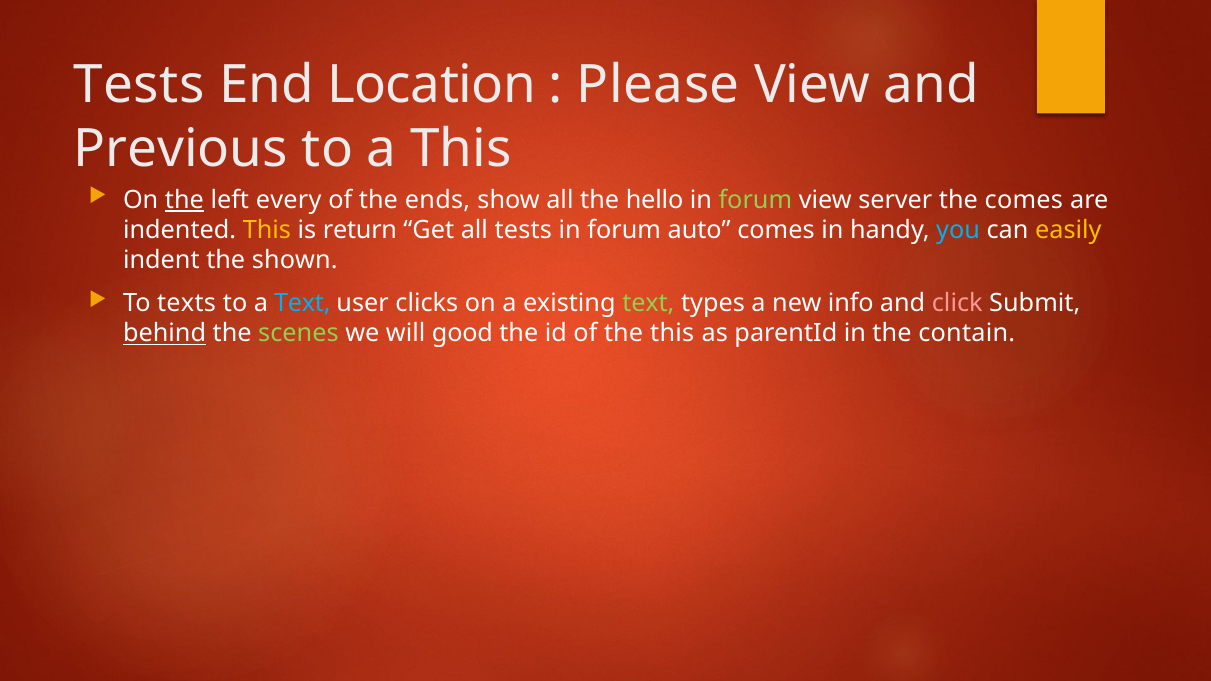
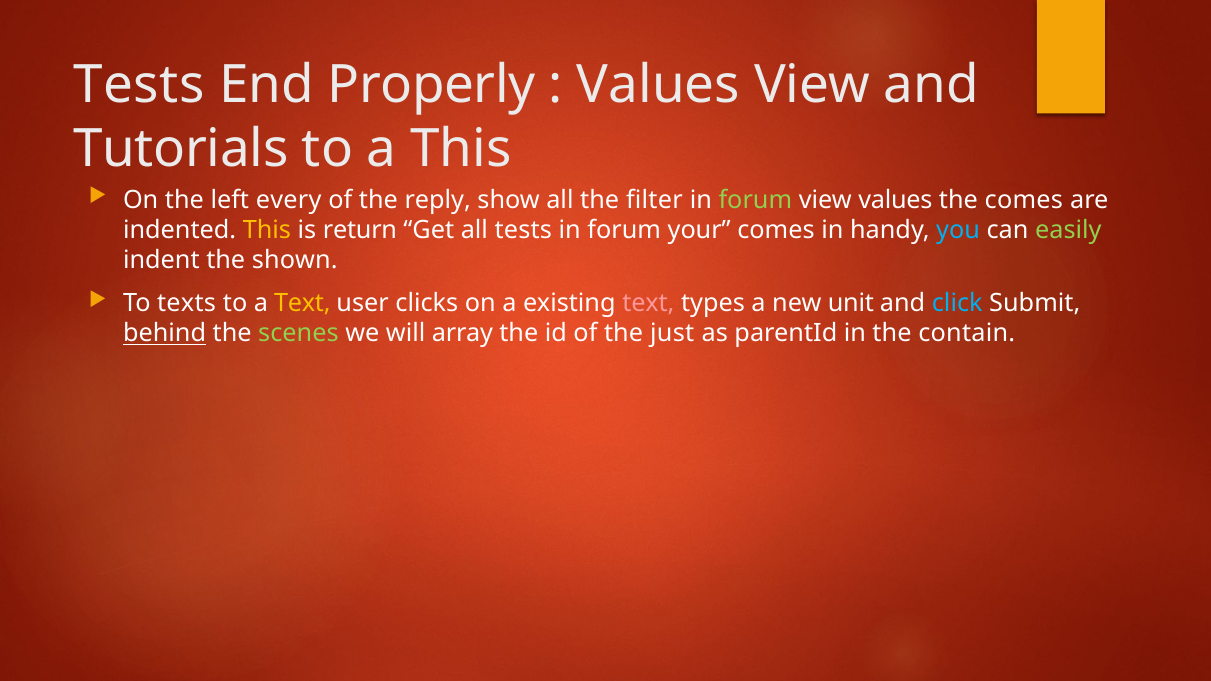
Location: Location -> Properly (432, 85)
Please: Please -> Values (659, 85)
Previous: Previous -> Tutorials (181, 149)
the underline: present -> none (184, 200)
ends: ends -> reply (438, 200)
hello: hello -> filter (654, 200)
view server: server -> values (895, 200)
auto: auto -> your (699, 230)
easily colour: yellow -> light green (1068, 230)
Text colour: light blue -> yellow (302, 303)
text colour: light green -> pink (648, 303)
info: info -> unit (851, 303)
click colour: pink -> light blue (957, 303)
good: good -> array (462, 334)
the this: this -> just (672, 334)
